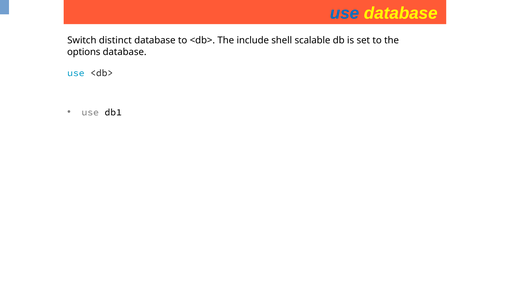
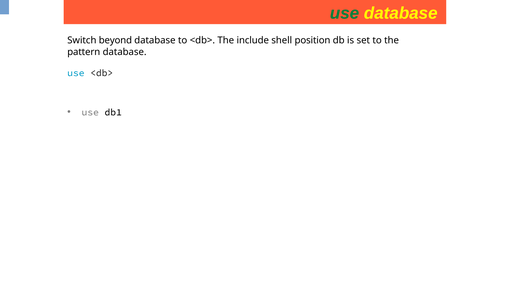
use colour: blue -> green (345, 13)
distinct: distinct -> beyond (115, 40)
scalable: scalable -> position (313, 40)
options: options -> pattern (84, 52)
